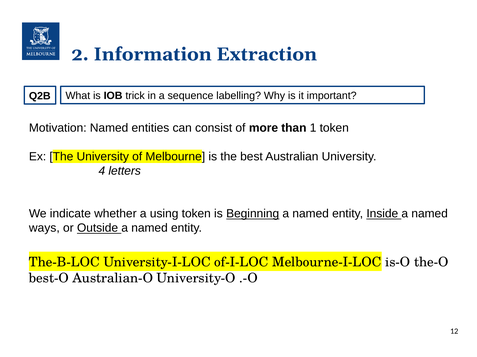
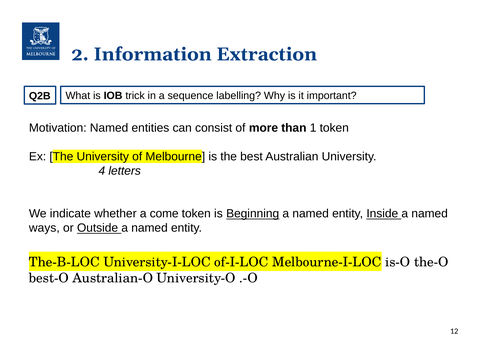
using: using -> come (164, 214)
